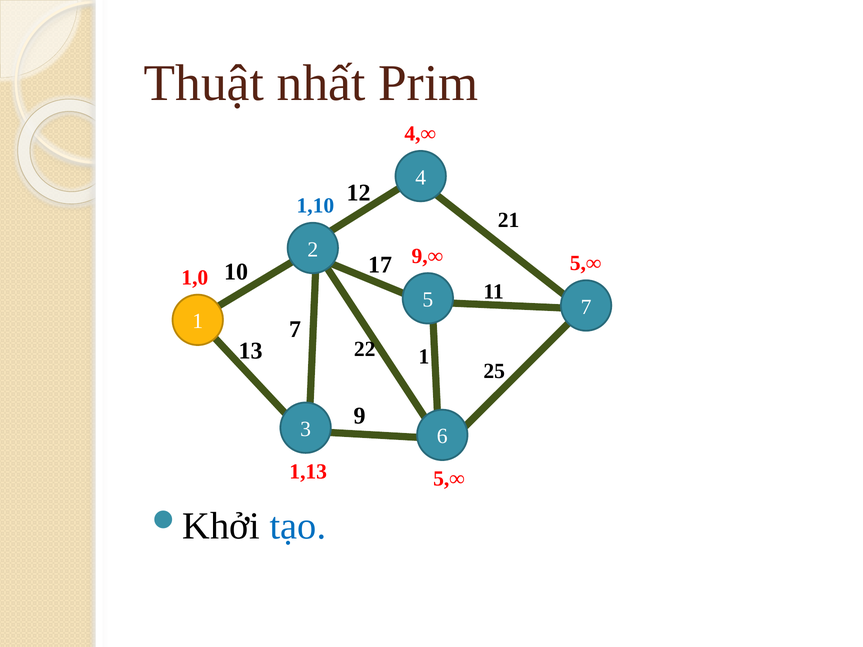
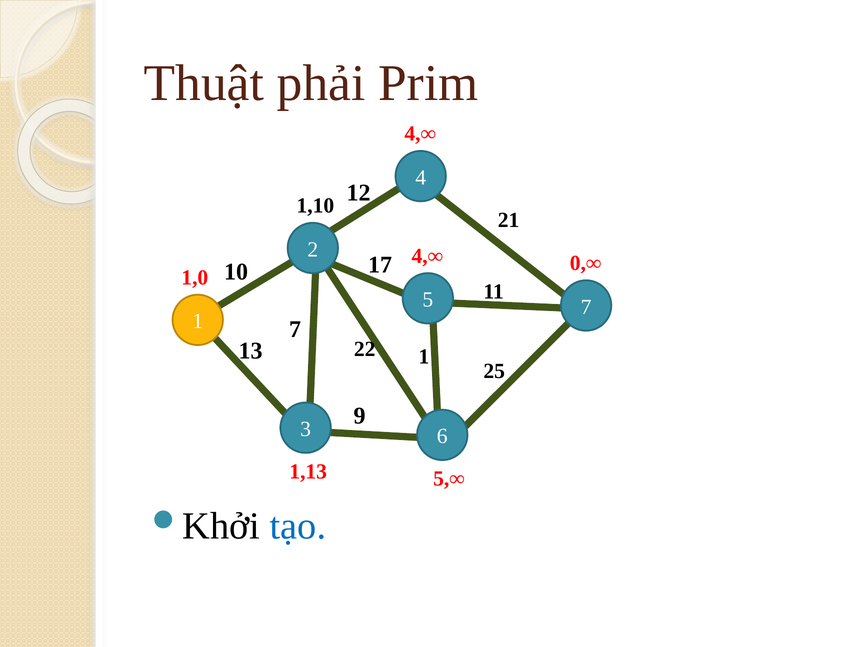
nhất: nhất -> phải (321, 83)
1,10 colour: blue -> black (315, 206)
9,∞: 9,∞ -> 4,∞ (427, 256)
5,∞: 5,∞ -> 0,∞ (586, 263)
